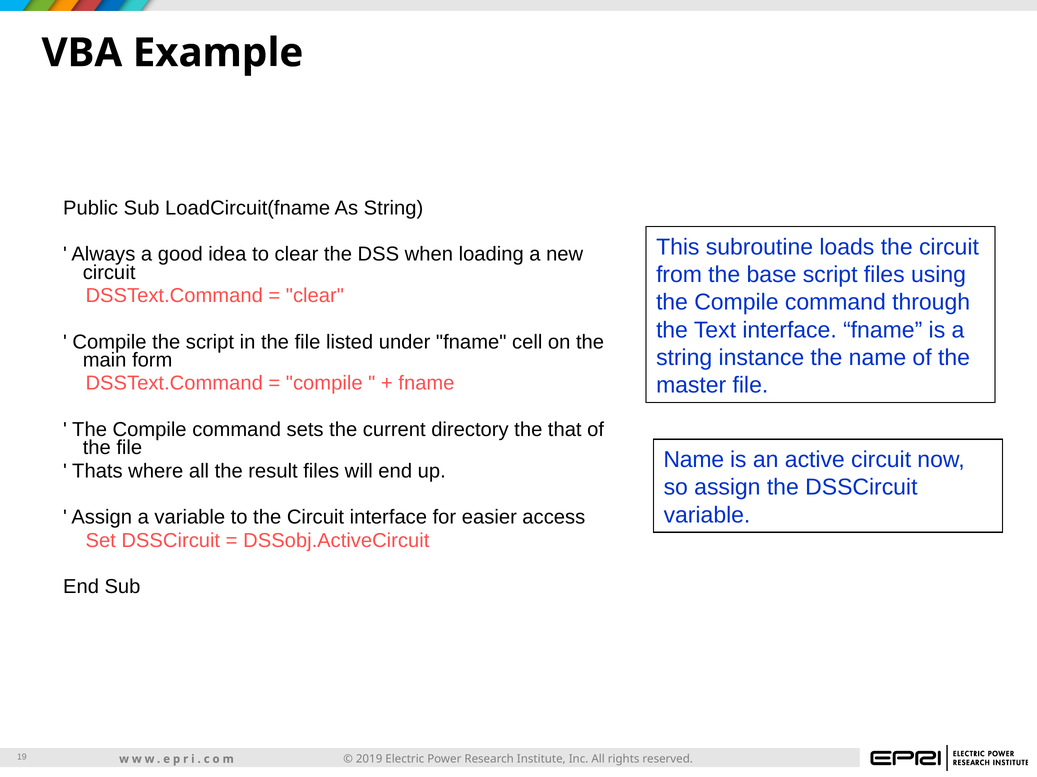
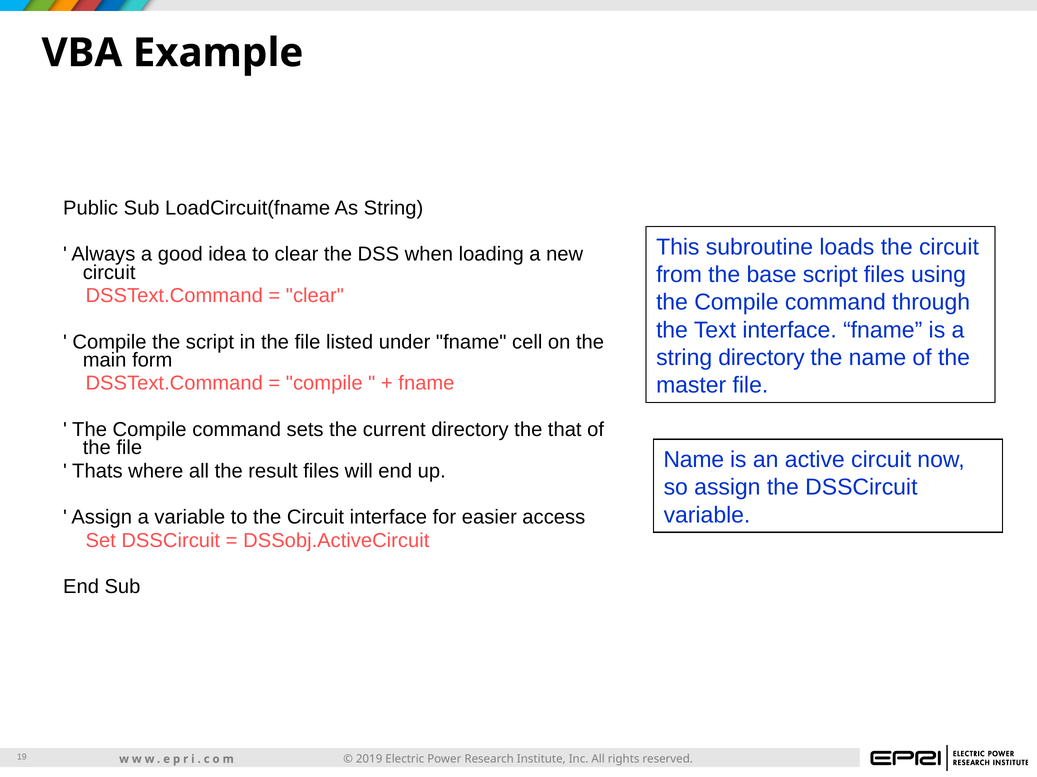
string instance: instance -> directory (761, 358)
